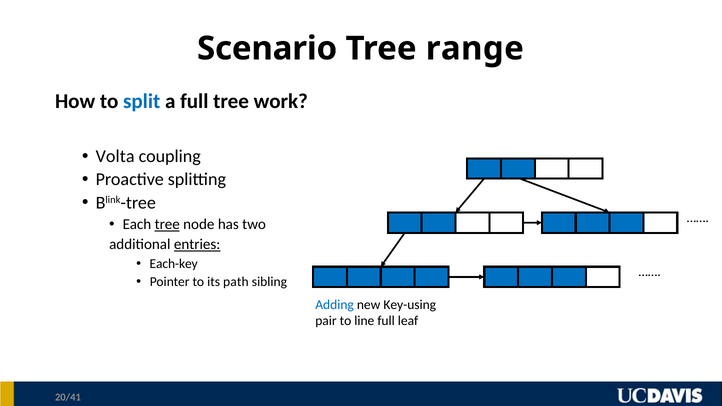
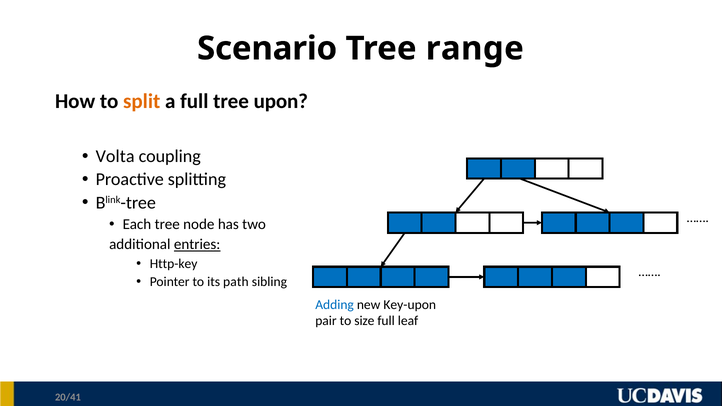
split colour: blue -> orange (142, 101)
work: work -> upon (281, 101)
tree underline: present -> none (167, 224)
Each-key: Each-key -> Http-key (174, 264)
Key-using: Key-using -> Key-upon (410, 305)
line: line -> size (364, 321)
